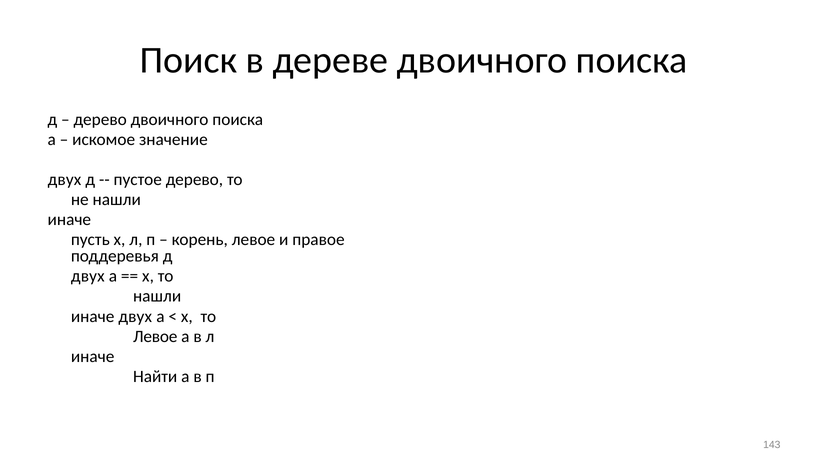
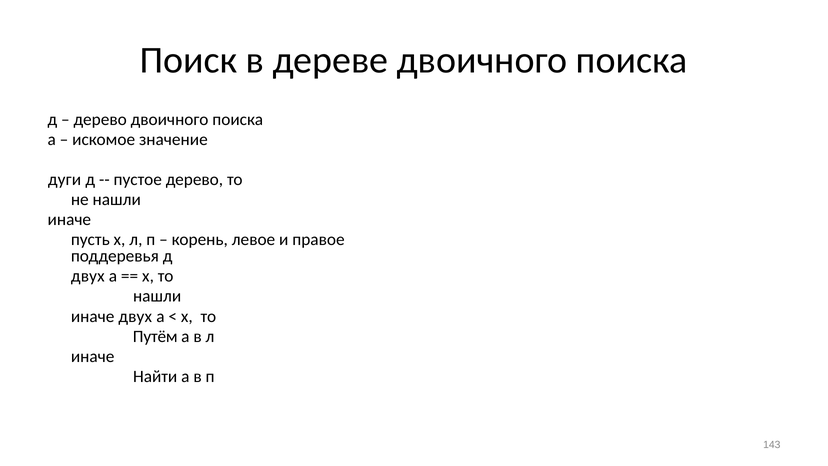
двух: двух -> дуги (65, 179)
Левое: Левое -> Путём (155, 336)
